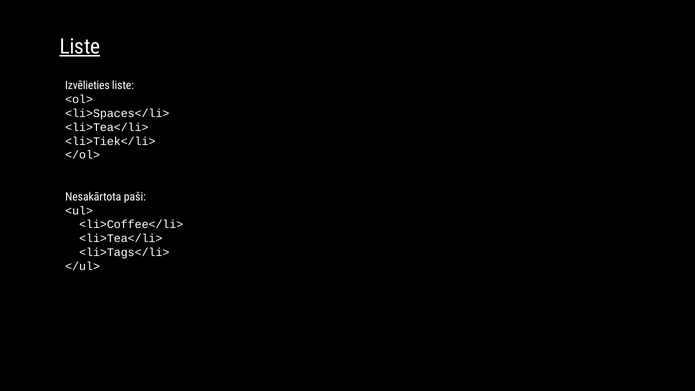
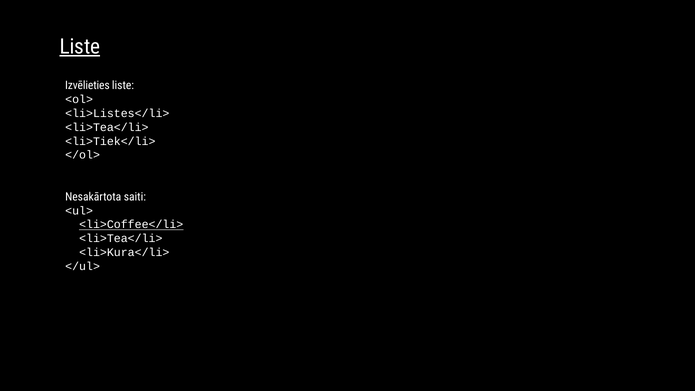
<li>Spaces</li>: <li>Spaces</li> -> <li>Listes</li> (117, 113)
paši: paši -> saiti (135, 197)
<li>Coffee</li> underline: none -> present (131, 225)
<li>Tags</li>: <li>Tags</li> -> <li>Kura</li> (124, 252)
